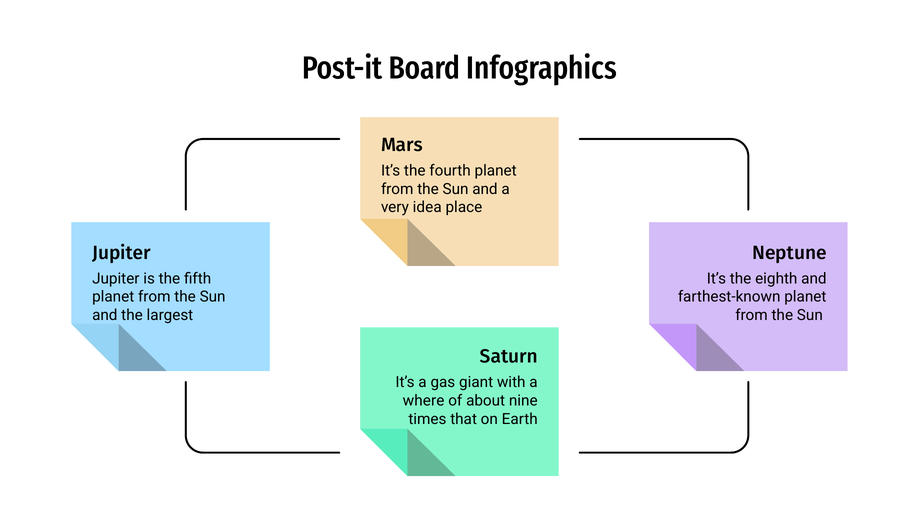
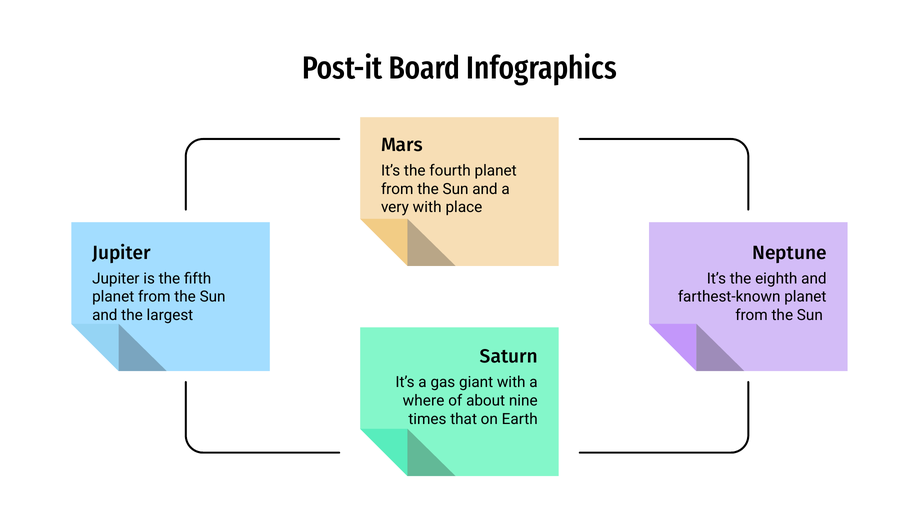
very idea: idea -> with (427, 207)
